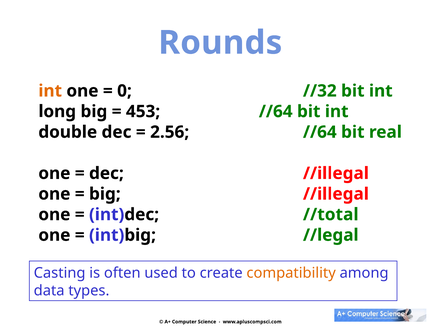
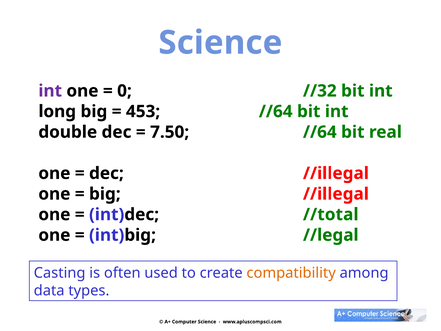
Rounds: Rounds -> Science (220, 43)
int colour: orange -> purple (50, 91)
2.56: 2.56 -> 7.50 (170, 132)
